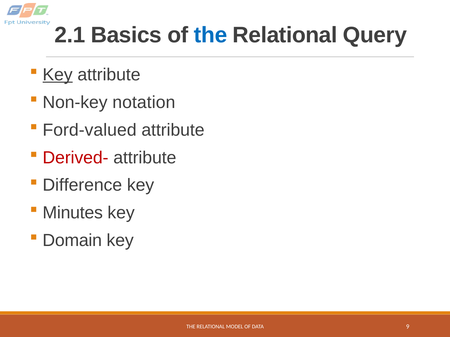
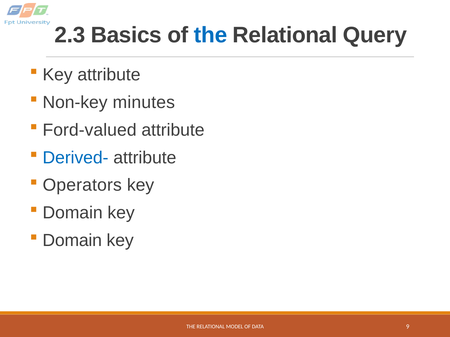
2.1: 2.1 -> 2.3 (70, 35)
Key underline: present -> none (58, 75)
notation: notation -> minutes (144, 102)
Derived- colour: red -> blue (76, 158)
Difference: Difference -> Operators (82, 185)
Minutes: Minutes -> Domain (73, 213)
